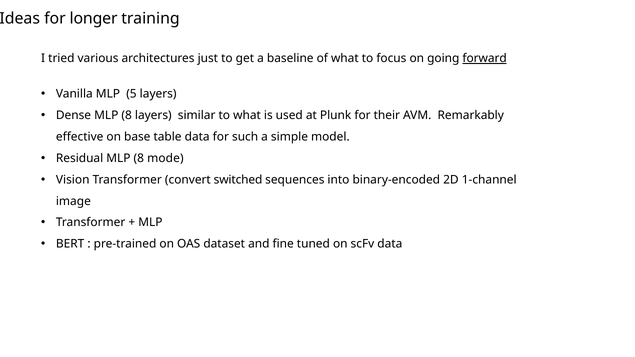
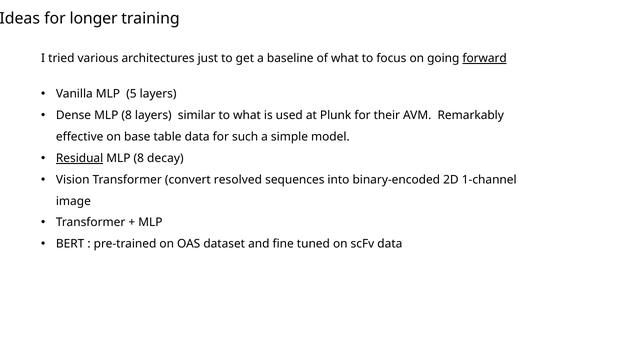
Residual underline: none -> present (80, 158)
mode: mode -> decay (165, 158)
switched: switched -> resolved (238, 180)
